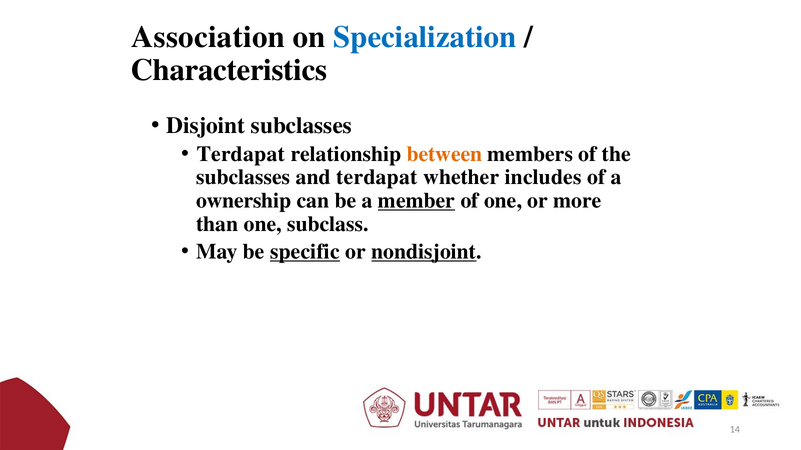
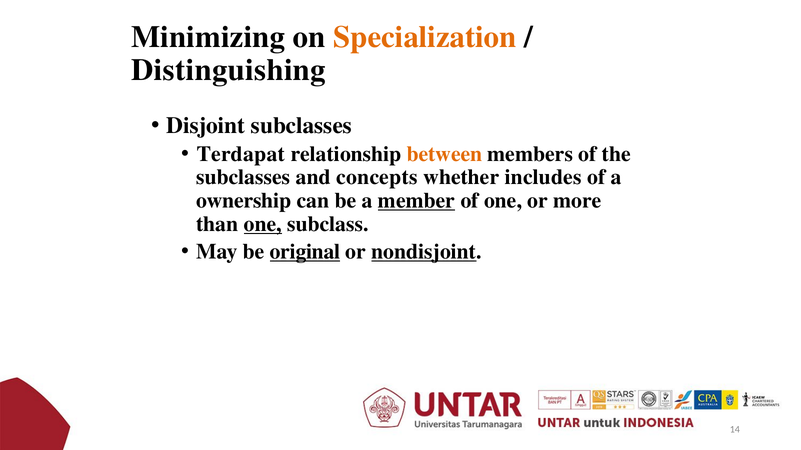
Association: Association -> Minimizing (208, 37)
Specialization colour: blue -> orange (425, 37)
Characteristics: Characteristics -> Distinguishing (229, 70)
and terdapat: terdapat -> concepts (377, 178)
one underline: none -> present (263, 224)
specific: specific -> original (305, 252)
